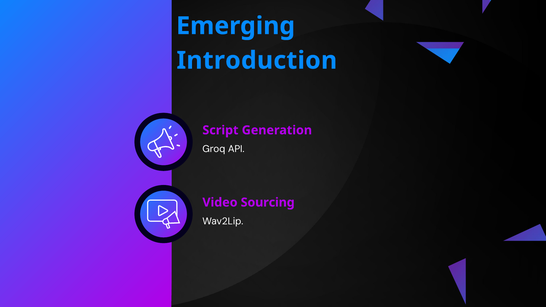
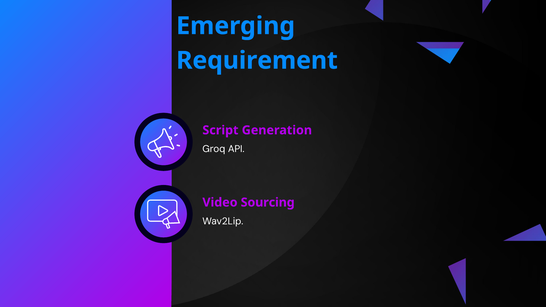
Introduction: Introduction -> Requirement (257, 60)
